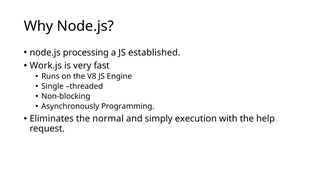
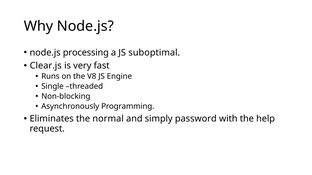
established: established -> suboptimal (154, 53)
Work.js: Work.js -> Clear.js (46, 66)
execution: execution -> password (196, 119)
